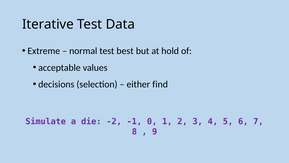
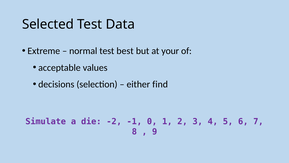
Iterative: Iterative -> Selected (48, 24)
hold: hold -> your (170, 51)
